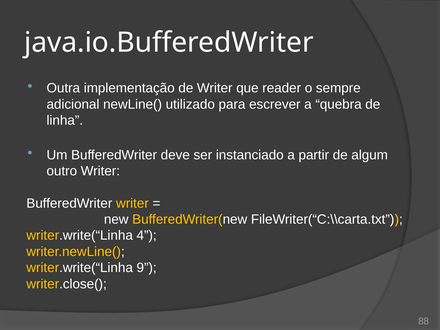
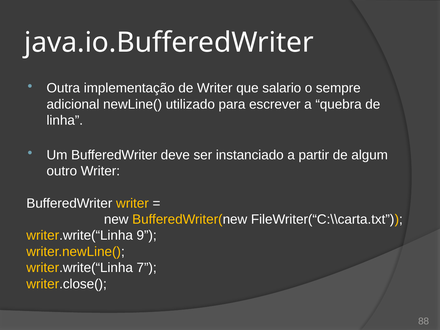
reader: reader -> salario (282, 88)
4: 4 -> 9 (147, 236)
9: 9 -> 7 (147, 268)
